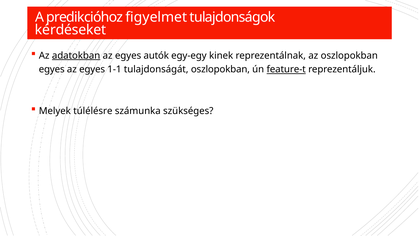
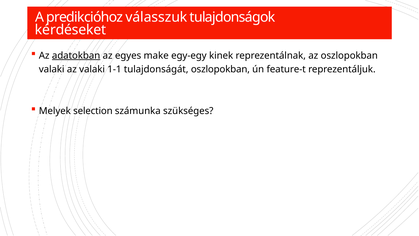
figyelmet: figyelmet -> válasszuk (156, 17)
autók: autók -> make (156, 56)
egyes: egyes -> valaki (52, 69)
egyes: egyes -> valaki (92, 69)
feature-t underline: present -> none (286, 69)
túlélésre: túlélésre -> selection (93, 111)
